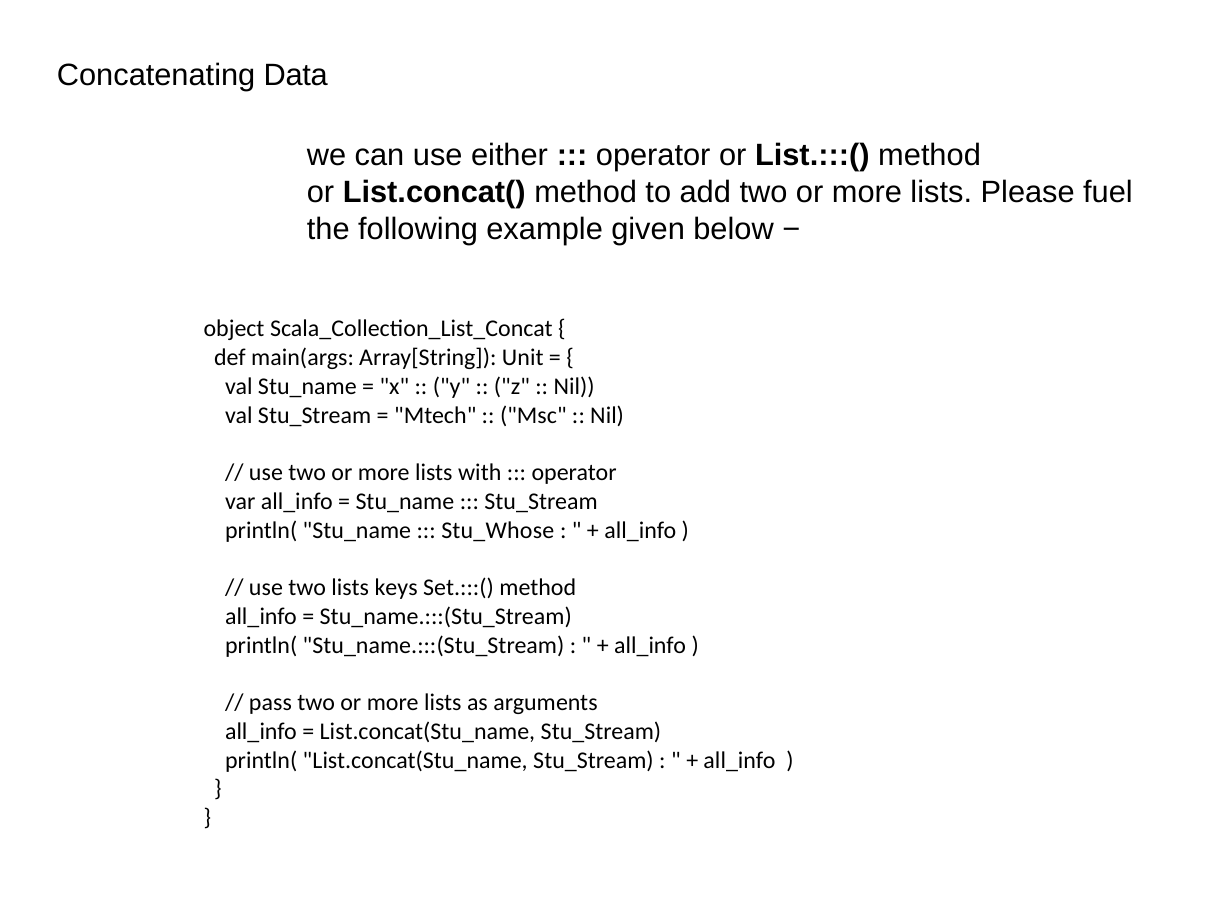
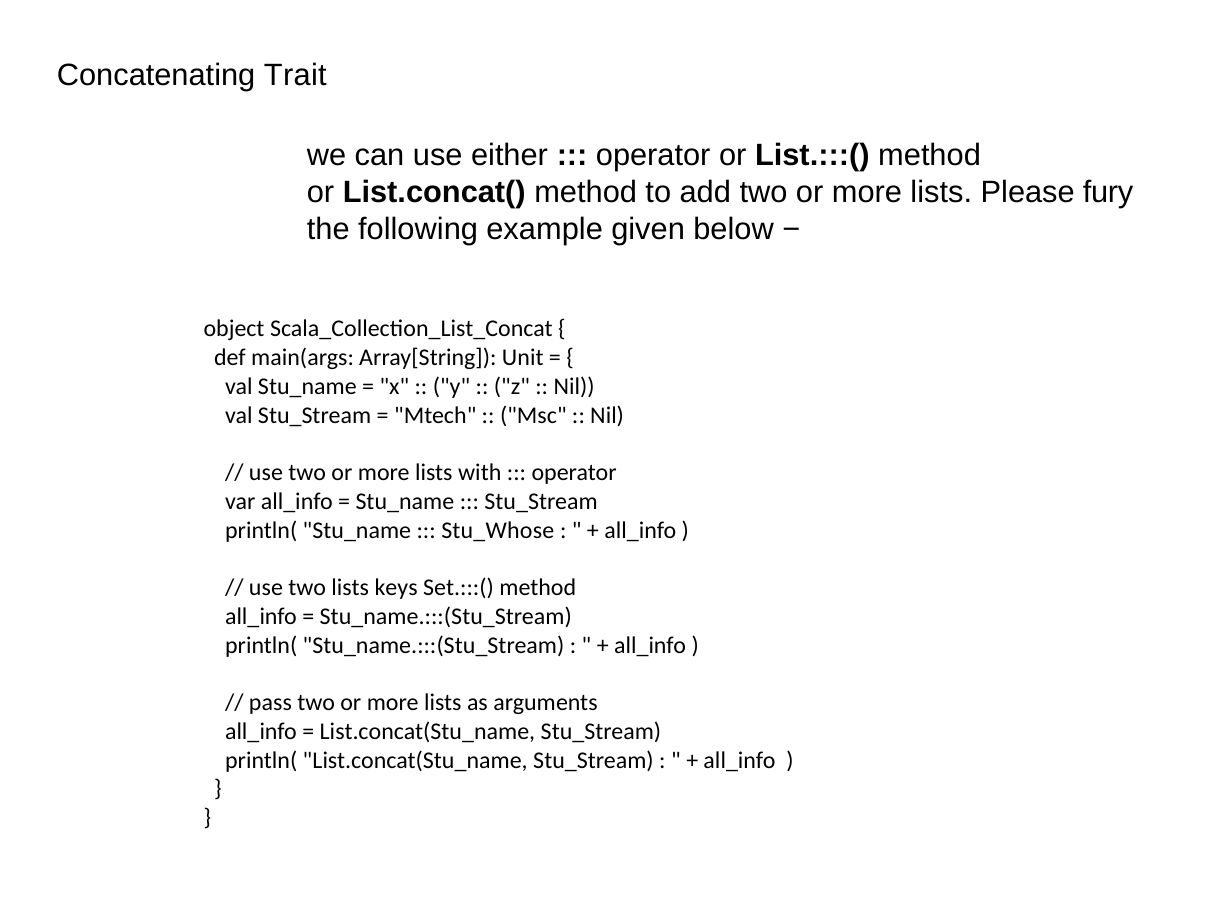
Data: Data -> Trait (295, 75)
fuel: fuel -> fury (1108, 192)
